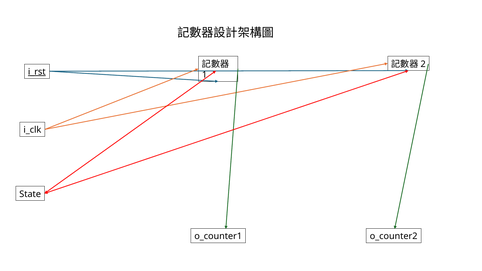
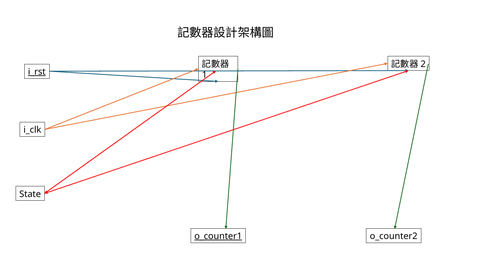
o_counter1 underline: none -> present (218, 236)
